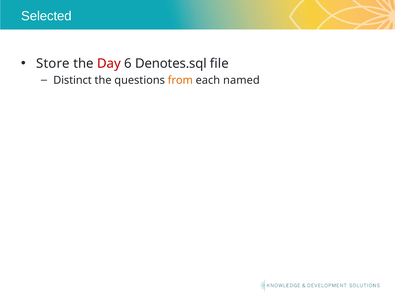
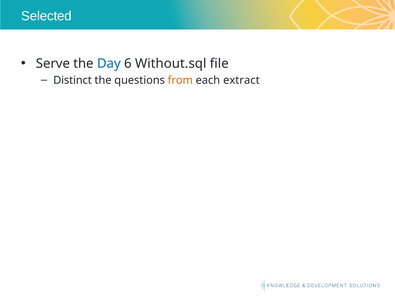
Store: Store -> Serve (53, 64)
Day colour: red -> blue (109, 64)
Denotes.sql: Denotes.sql -> Without.sql (171, 64)
named: named -> extract (241, 80)
